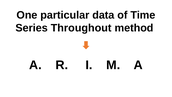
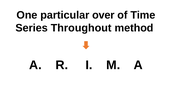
data: data -> over (103, 15)
